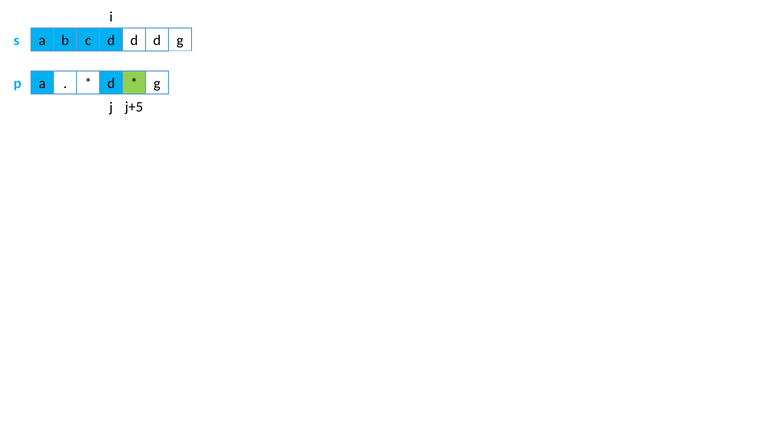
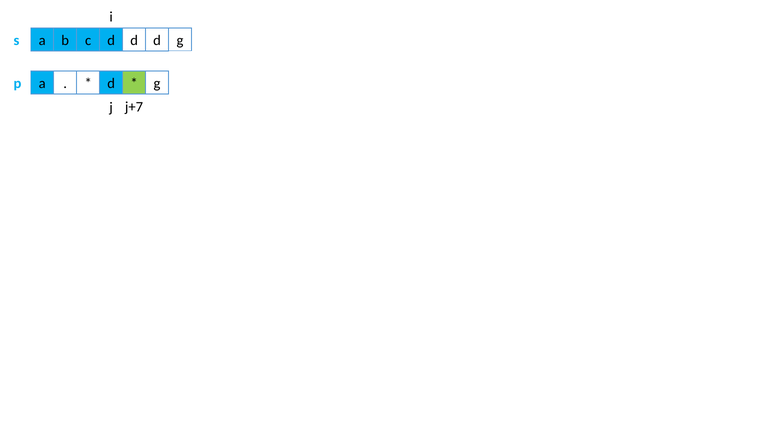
j+5: j+5 -> j+7 (134, 107)
